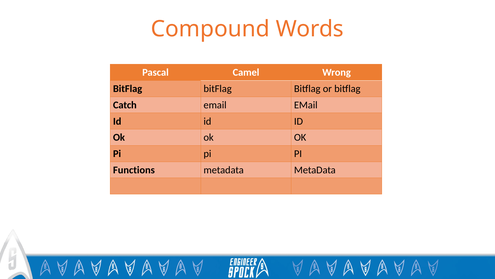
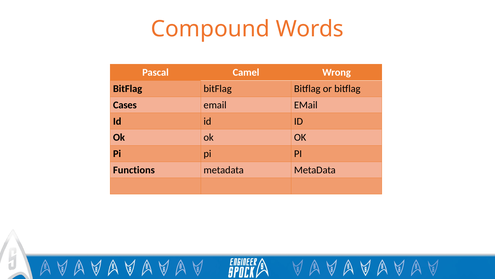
Catch: Catch -> Cases (125, 105)
